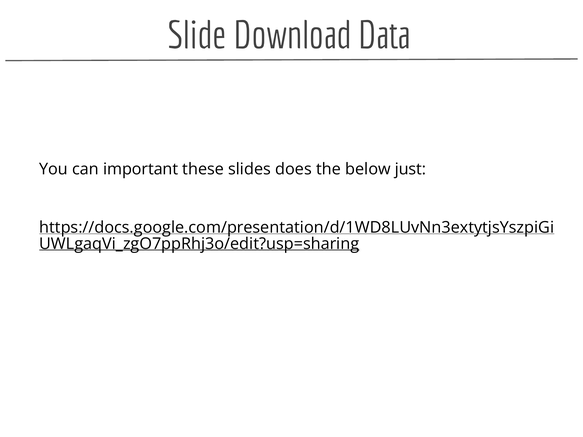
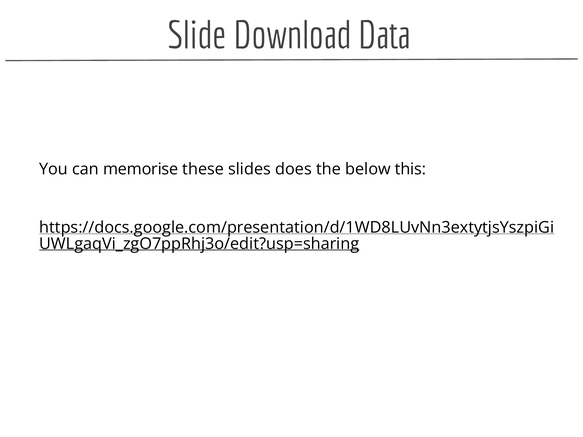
important: important -> memorise (141, 169)
just: just -> this (410, 169)
